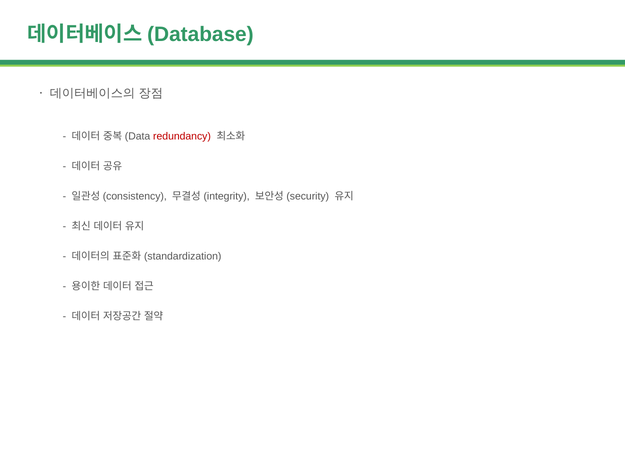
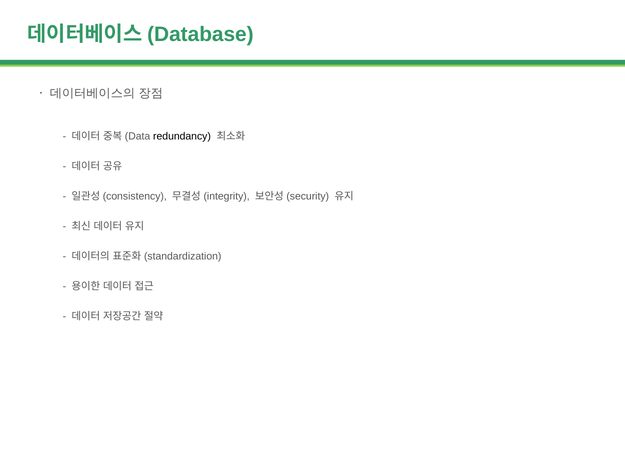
redundancy colour: red -> black (182, 136)
